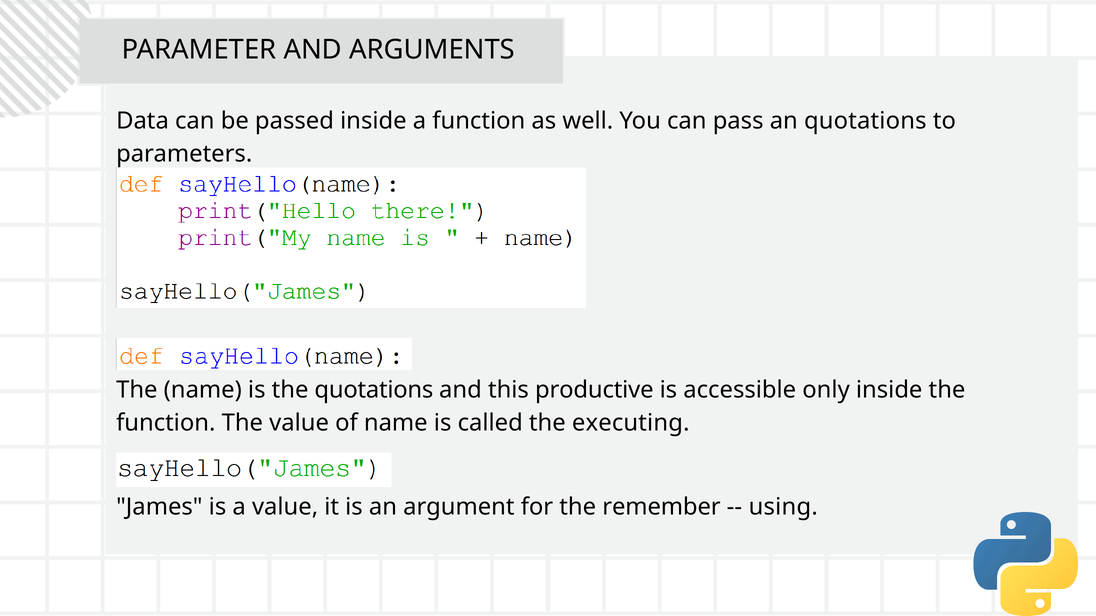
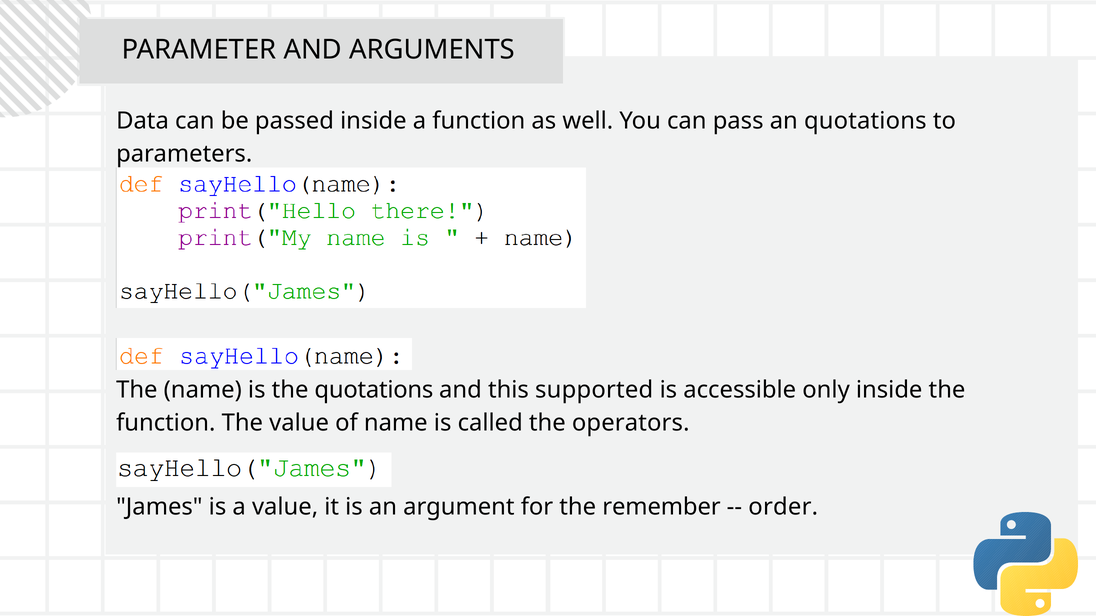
productive: productive -> supported (594, 390)
executing: executing -> operators (631, 423)
using: using -> order (783, 507)
